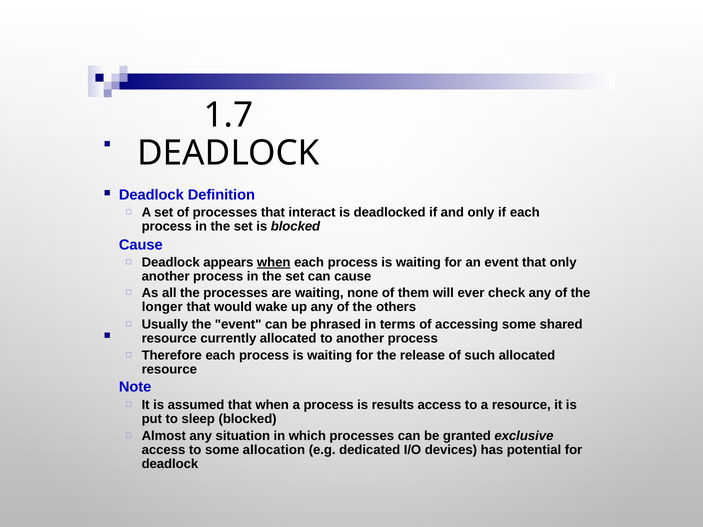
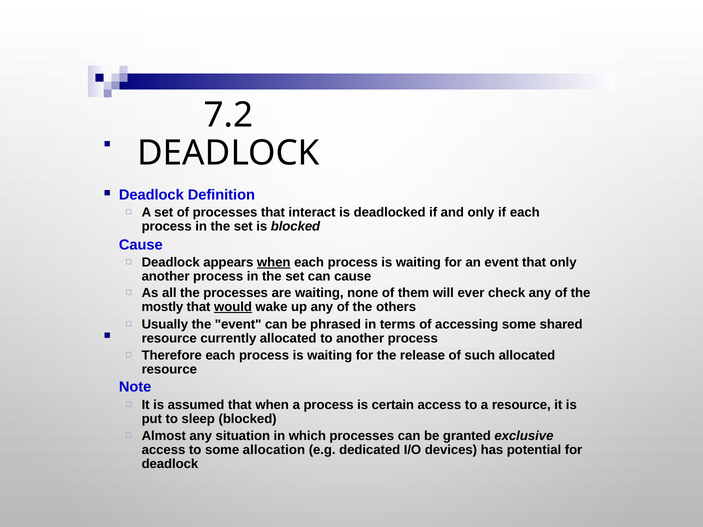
1.7: 1.7 -> 7.2 (228, 115)
longer: longer -> mostly (162, 307)
would underline: none -> present (233, 307)
results: results -> certain (393, 405)
